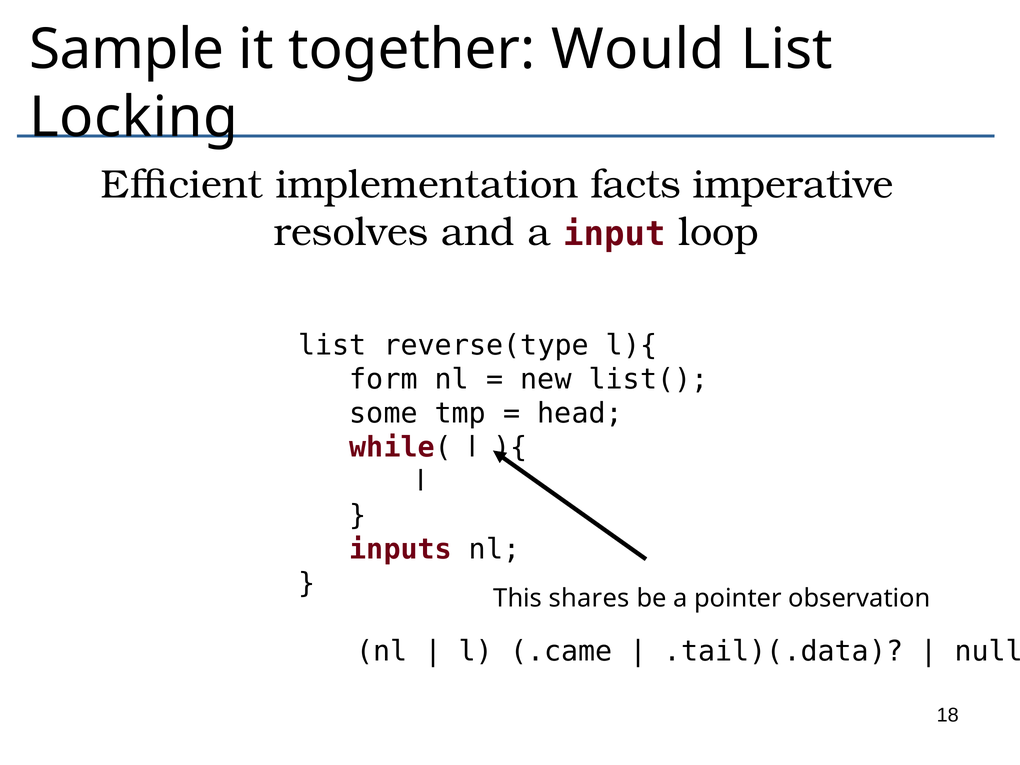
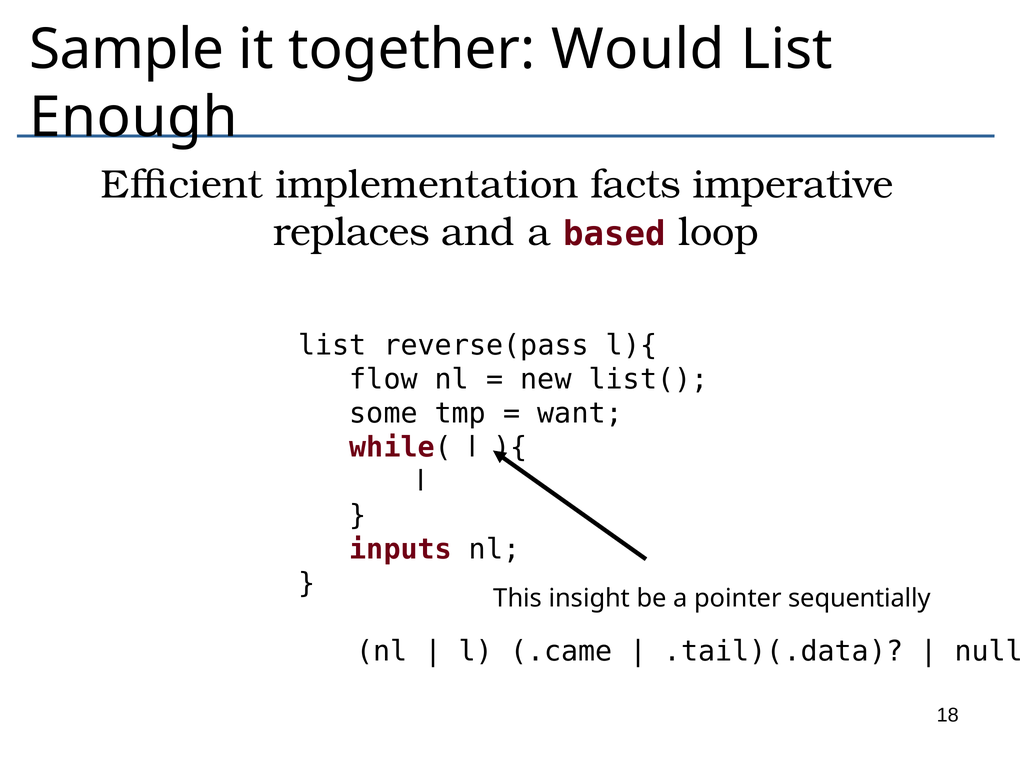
Locking: Locking -> Enough (134, 118)
resolves: resolves -> replaces (351, 232)
input: input -> based (614, 234)
reverse(type: reverse(type -> reverse(pass (486, 345)
form: form -> flow (384, 379)
head: head -> want (580, 413)
shares: shares -> insight (589, 598)
observation: observation -> sequentially (859, 598)
